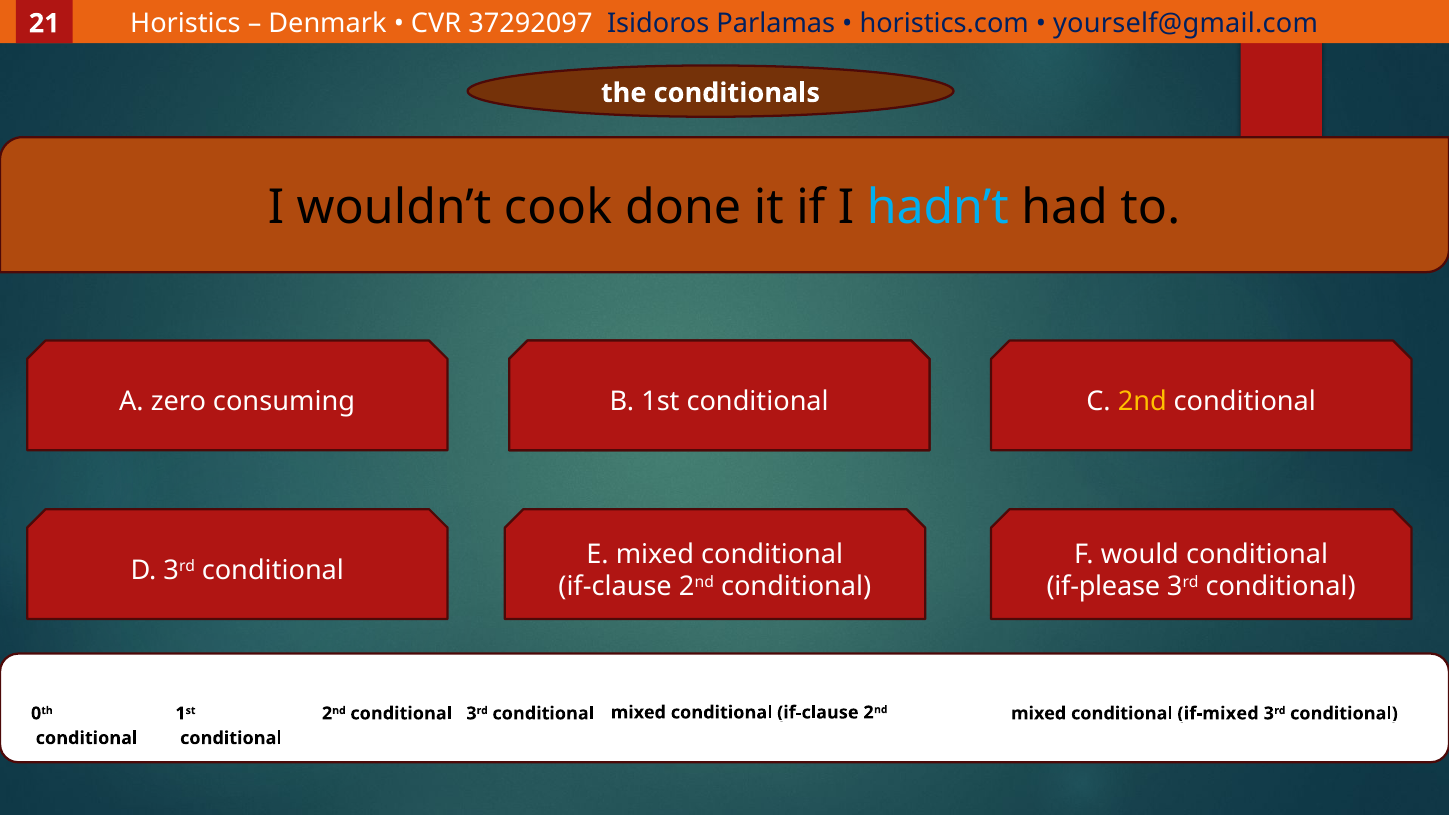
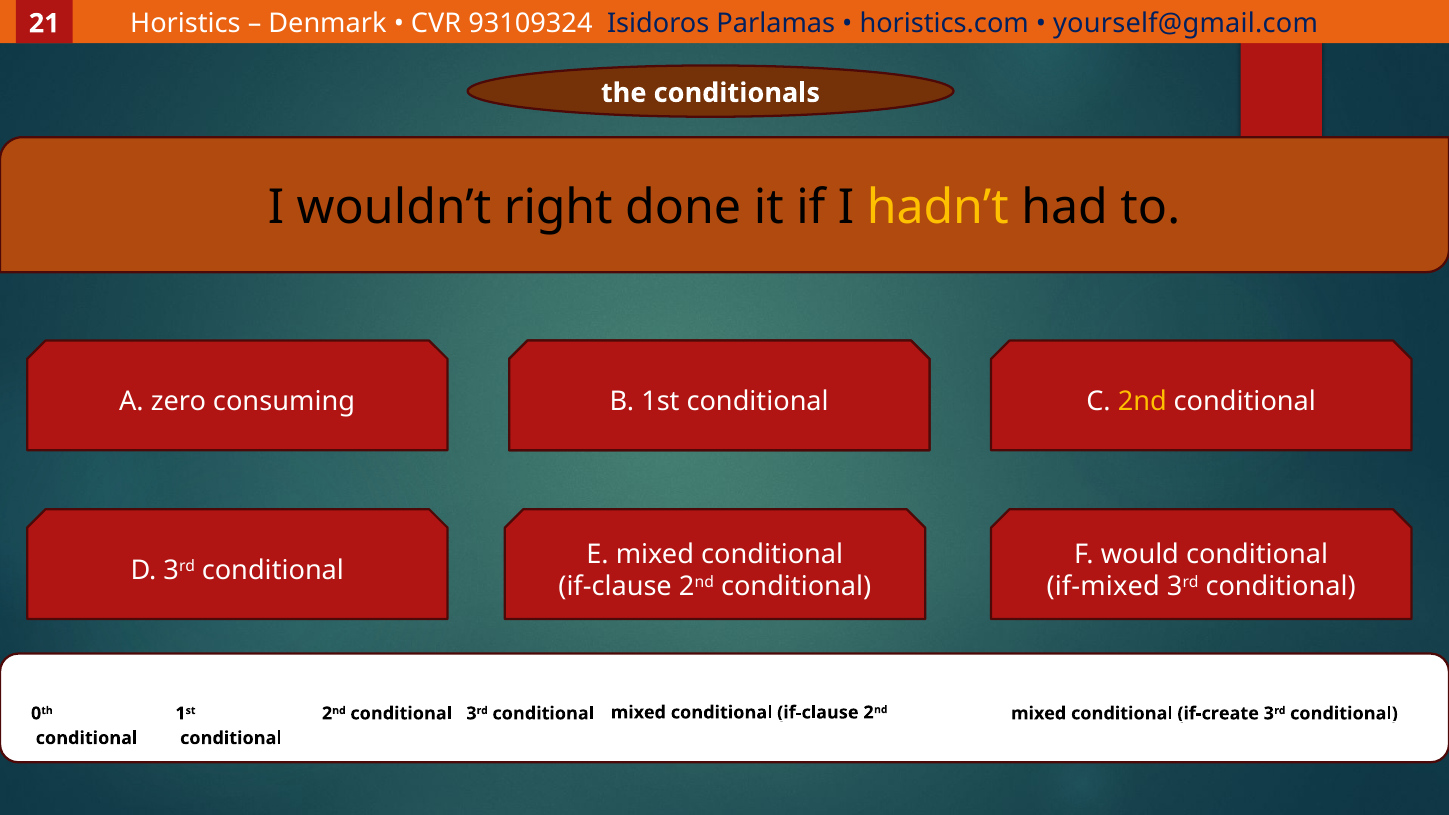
37292097: 37292097 -> 93109324 (530, 24)
cook: cook -> right (558, 208)
hadn’t colour: light blue -> yellow (938, 208)
if-please: if-please -> if-mixed (1103, 587)
if-mixed: if-mixed -> if-create (1218, 714)
